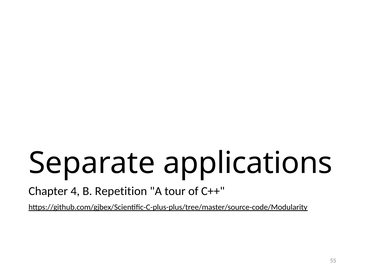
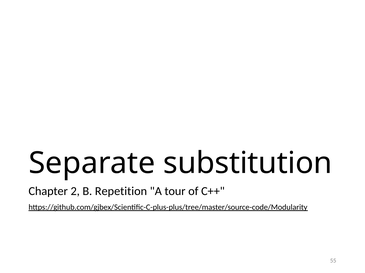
applications: applications -> substitution (248, 164)
4: 4 -> 2 (75, 192)
